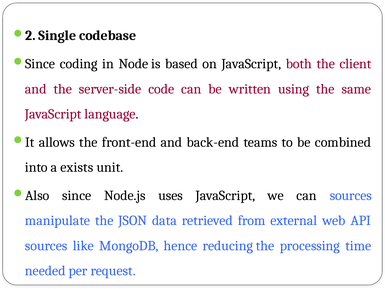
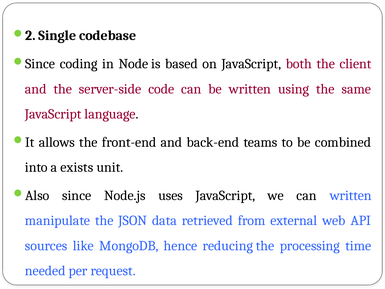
can sources: sources -> written (351, 195)
